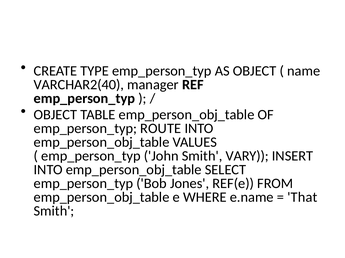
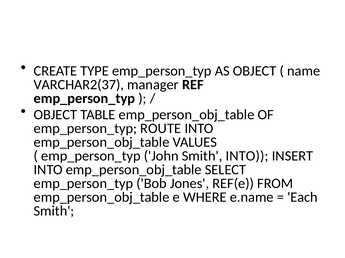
VARCHAR2(40: VARCHAR2(40 -> VARCHAR2(37 (79, 85)
Smith VARY: VARY -> INTO (247, 156)
That: That -> Each (302, 198)
